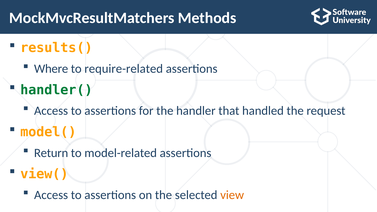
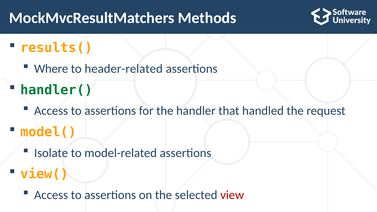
require-related: require-related -> header-related (124, 69)
Return: Return -> Isolate (51, 153)
view colour: orange -> red (232, 195)
